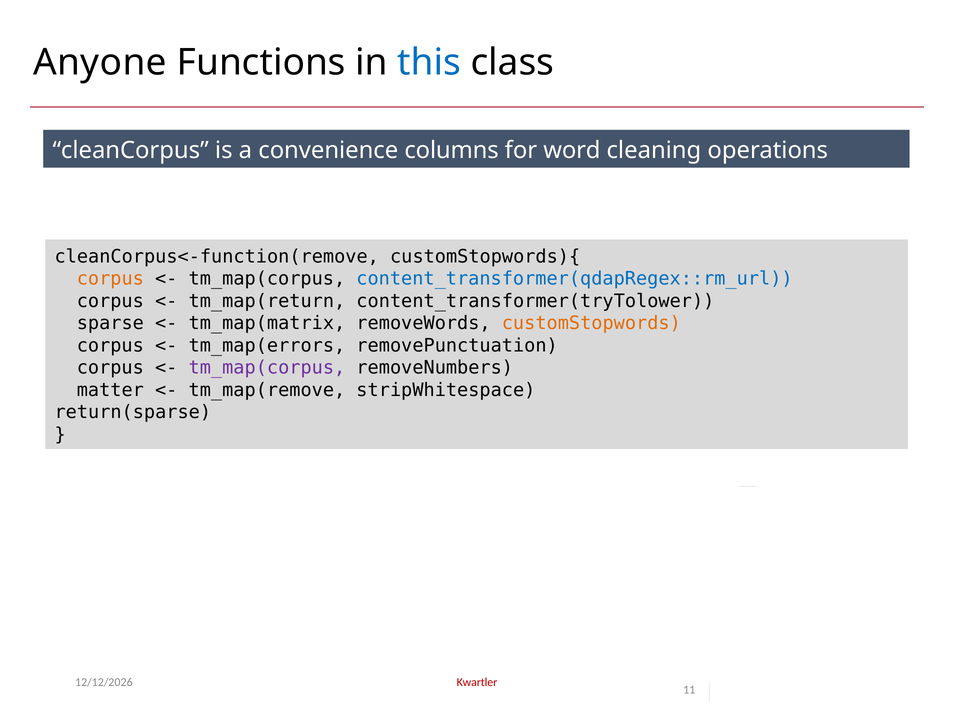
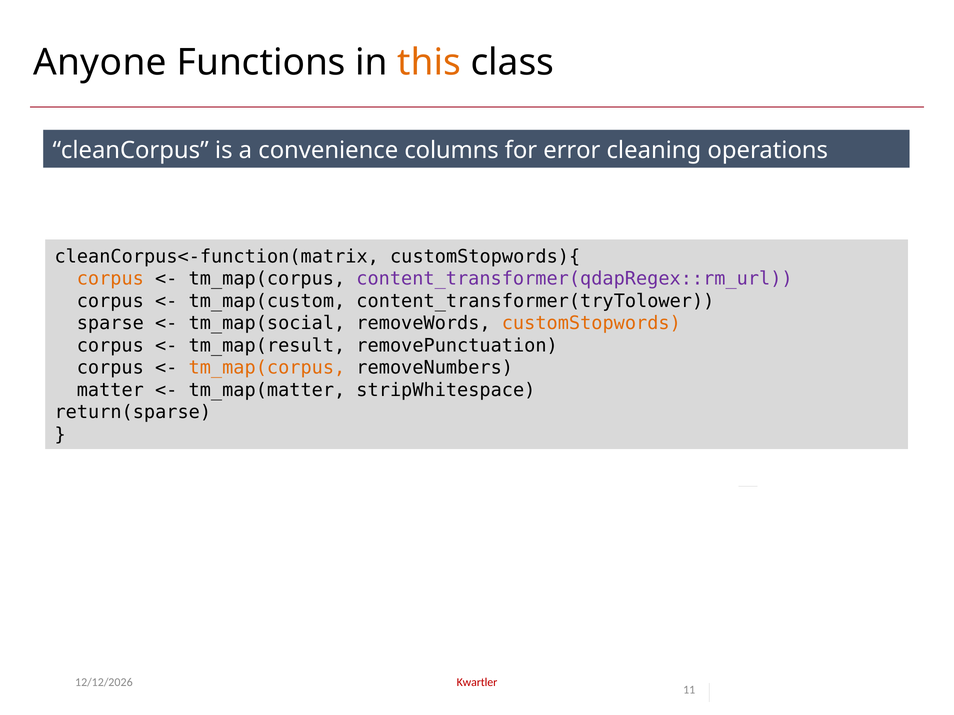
this colour: blue -> orange (429, 63)
word: word -> error (572, 151)
cleanCorpus<-function(remove: cleanCorpus<-function(remove -> cleanCorpus<-function(matrix (217, 257)
content_transformer(qdapRegex::rm_url colour: blue -> purple (575, 279)
tm_map(return: tm_map(return -> tm_map(custom (267, 301)
tm_map(matrix: tm_map(matrix -> tm_map(social (267, 324)
tm_map(errors: tm_map(errors -> tm_map(result (267, 346)
tm_map(corpus colour: purple -> orange (267, 368)
tm_map(remove: tm_map(remove -> tm_map(matter (267, 390)
